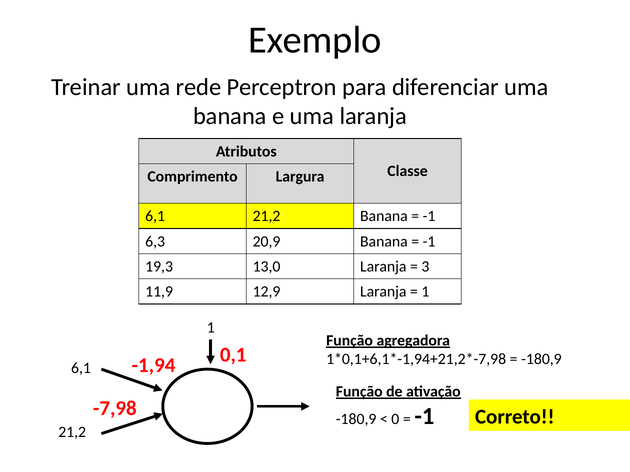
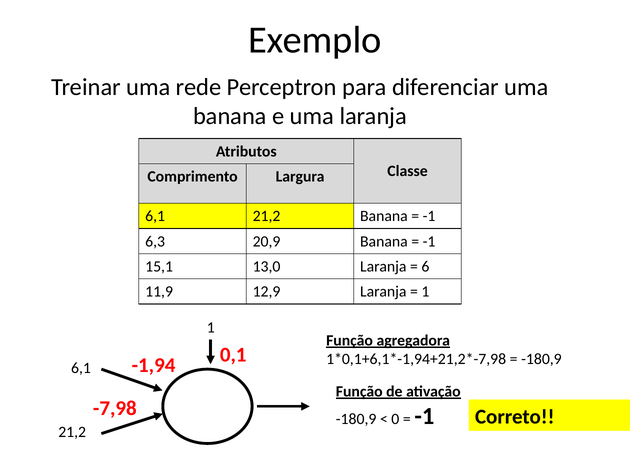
19,3: 19,3 -> 15,1 (159, 267)
3: 3 -> 6 (425, 267)
